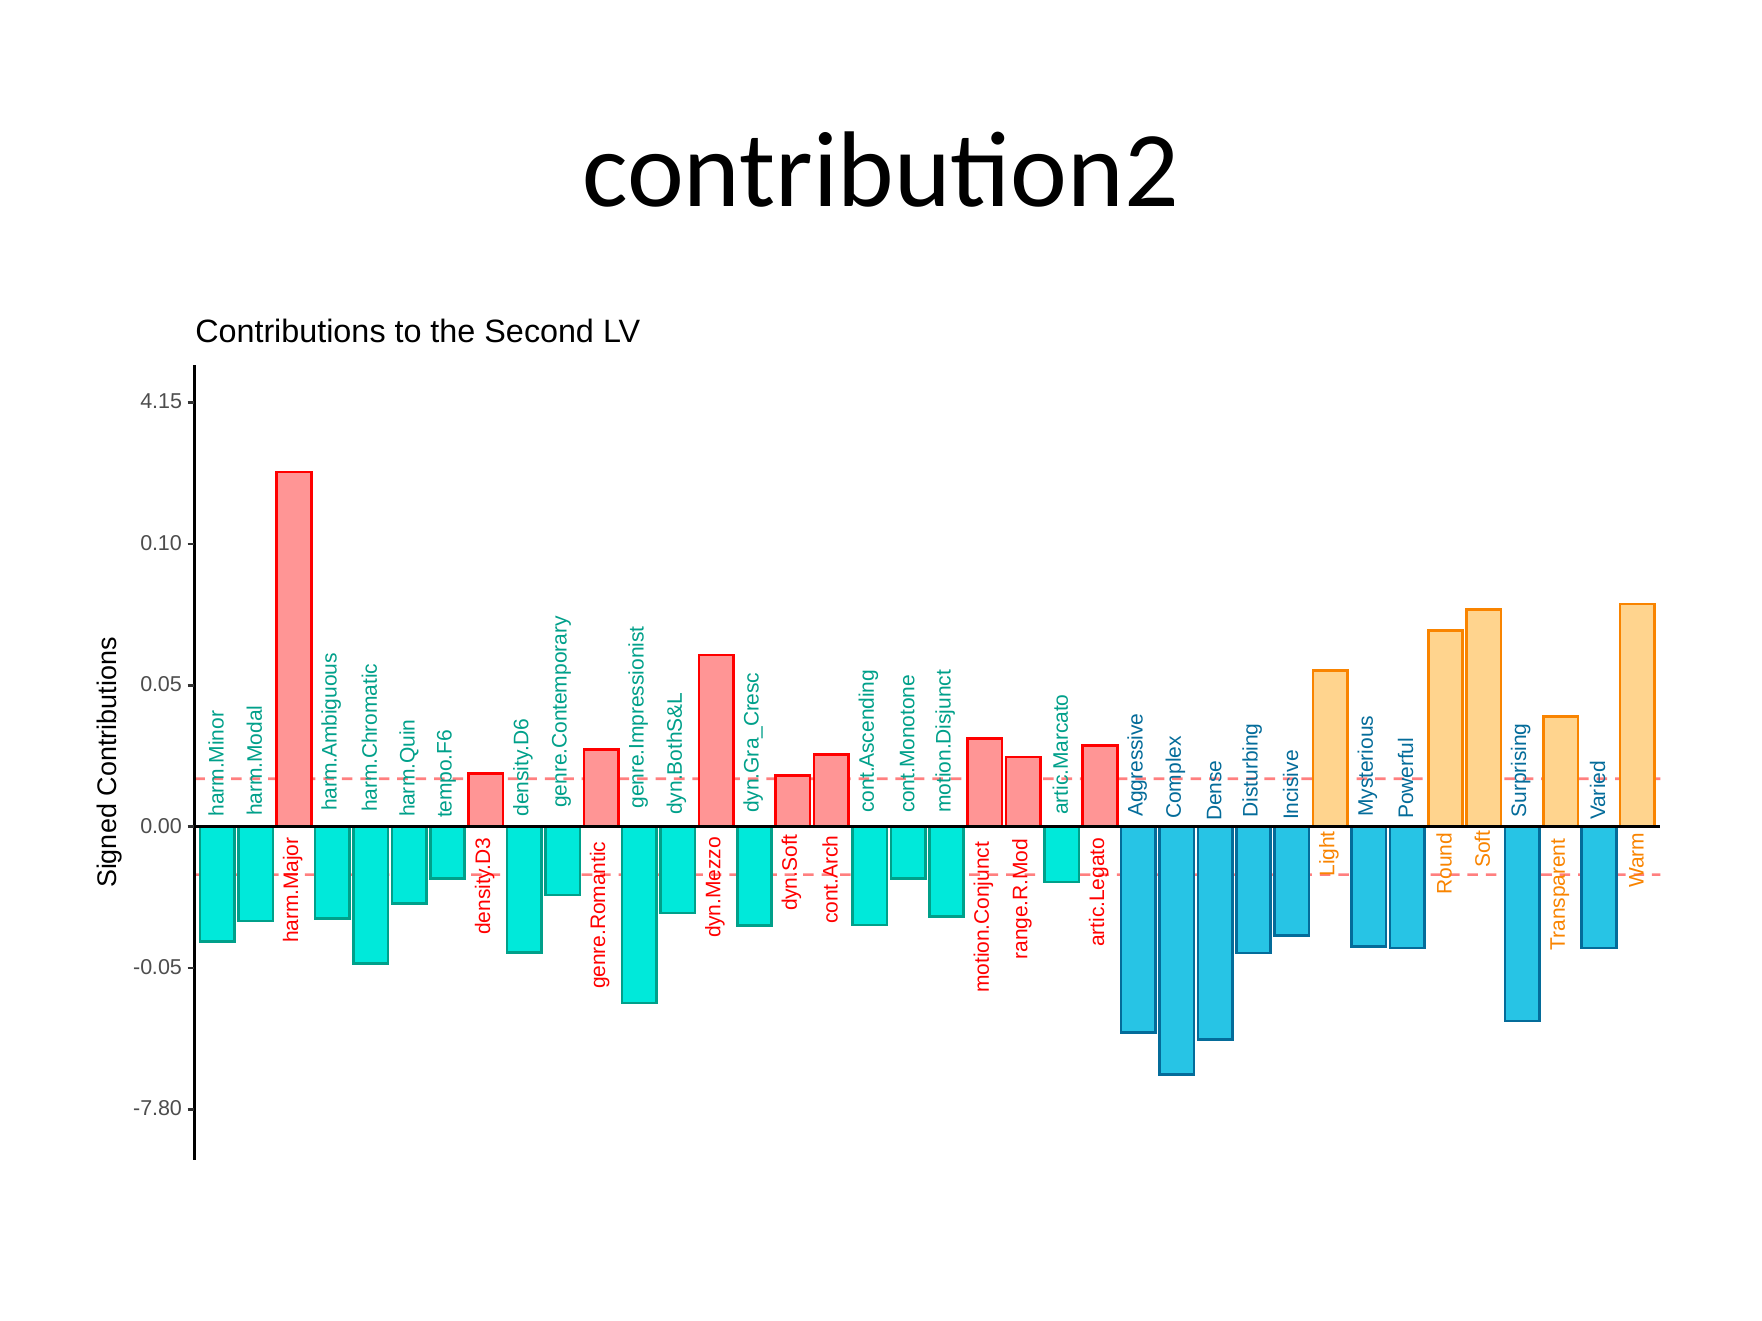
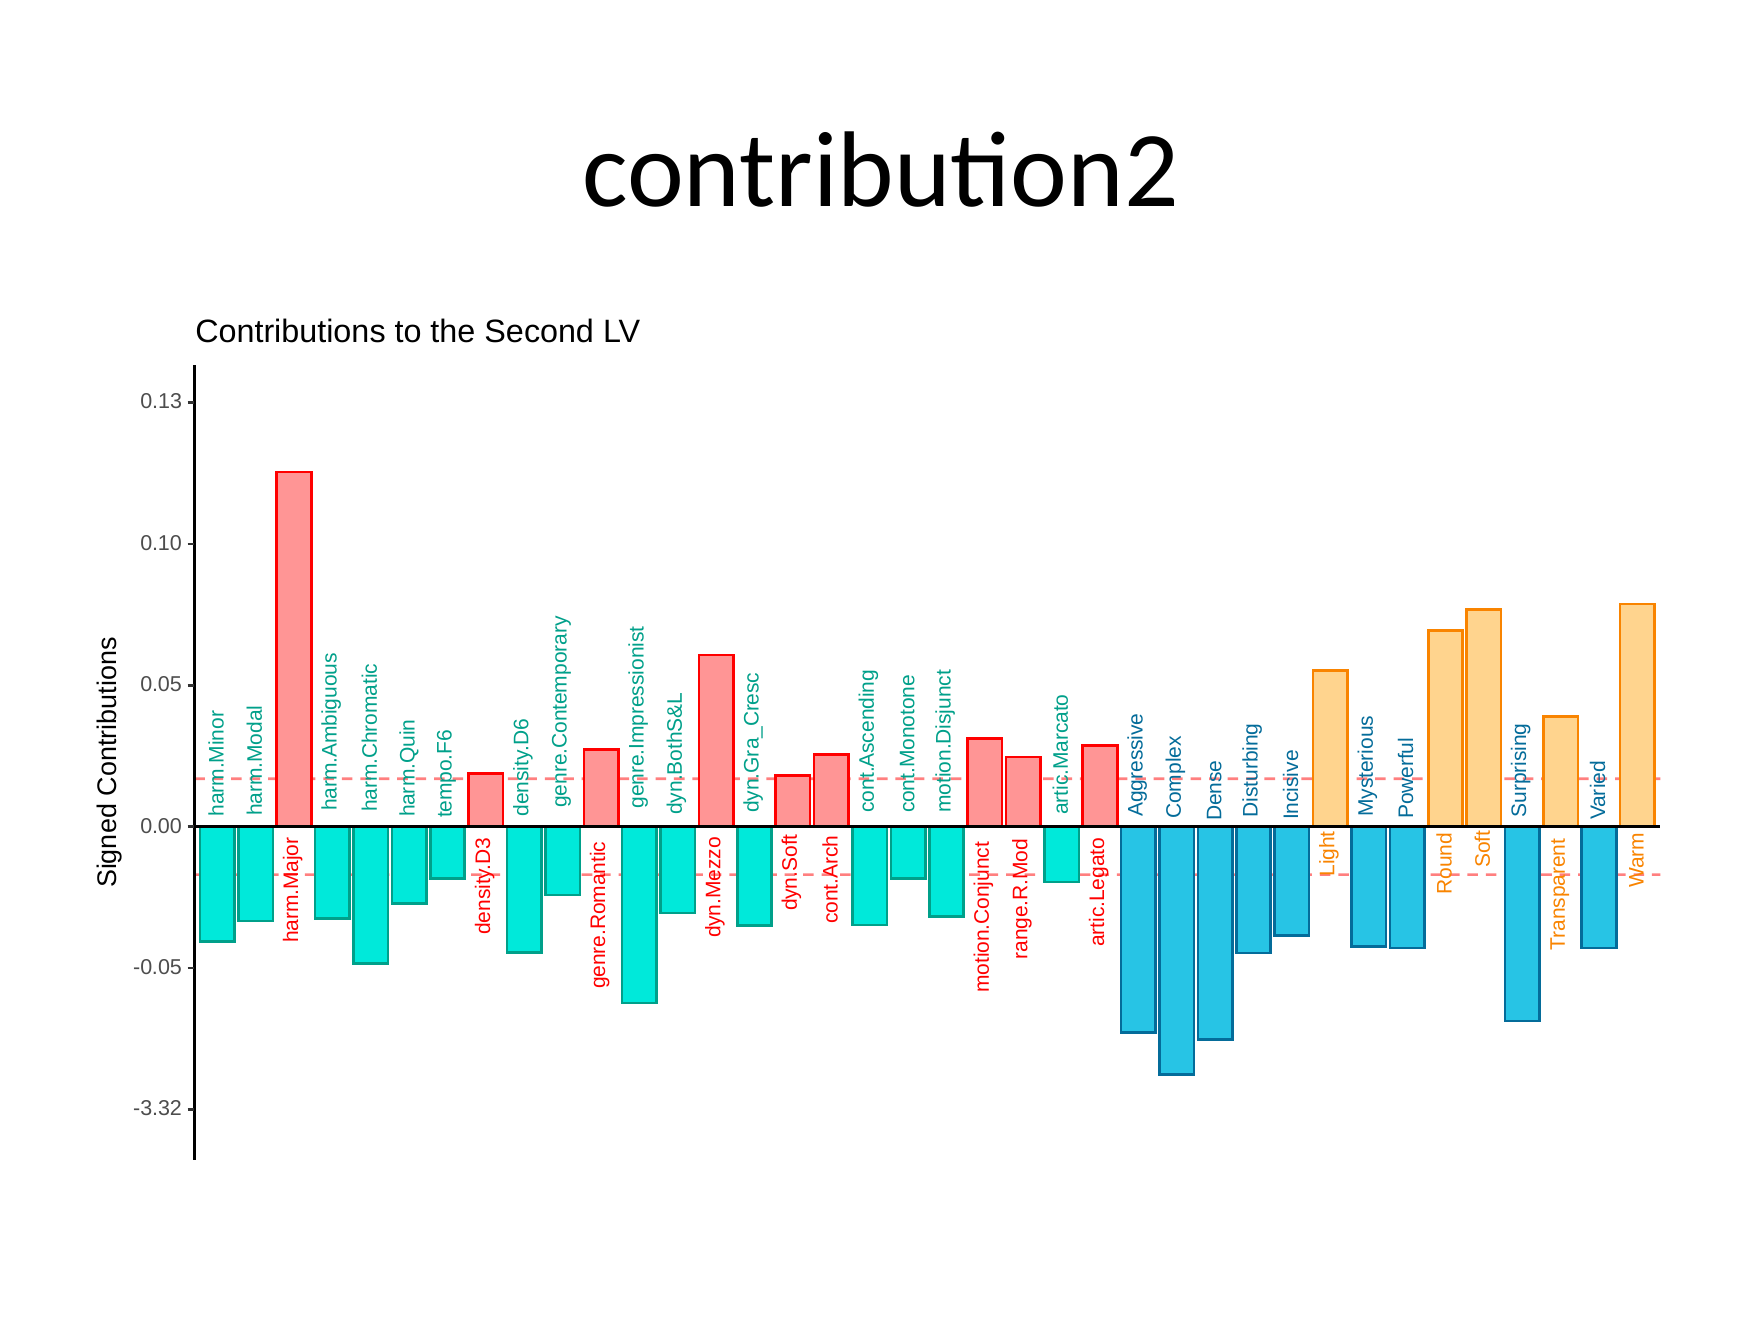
4.15: 4.15 -> 0.13 (161, 402)
-7.80: -7.80 -> -3.32 (158, 1109)
